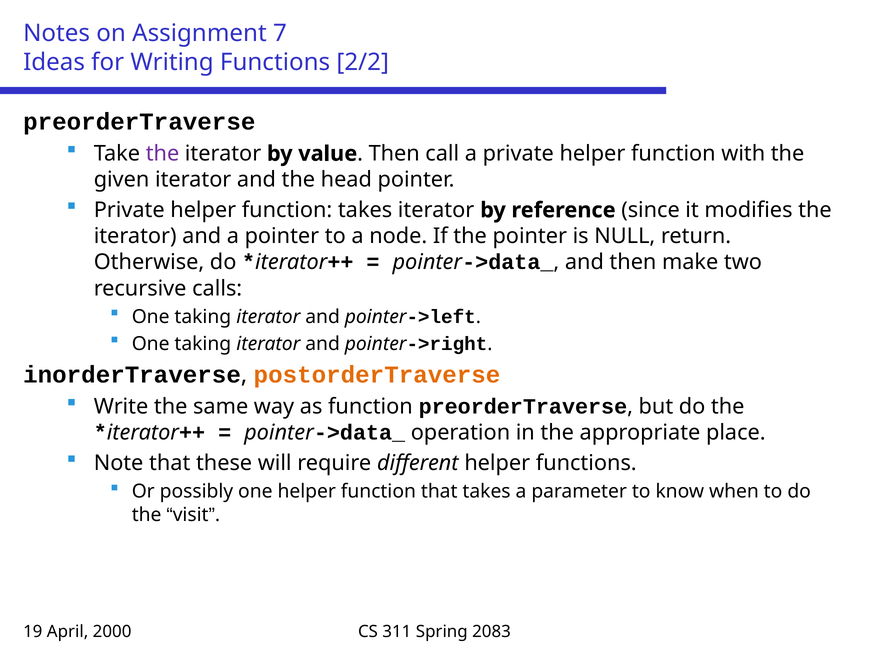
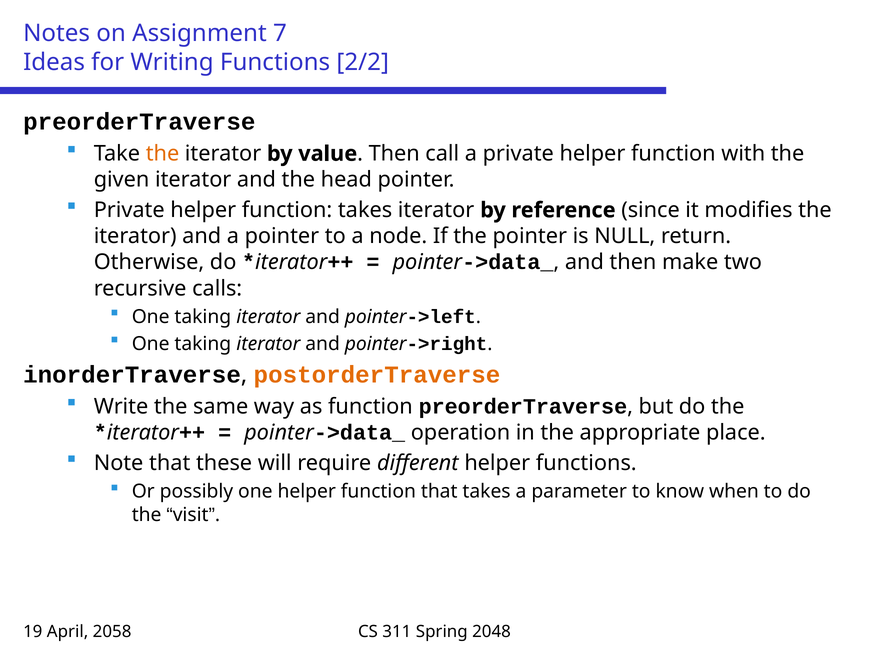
the colour: purple -> orange (163, 154)
2000: 2000 -> 2058 (112, 631)
2083: 2083 -> 2048 (492, 631)
